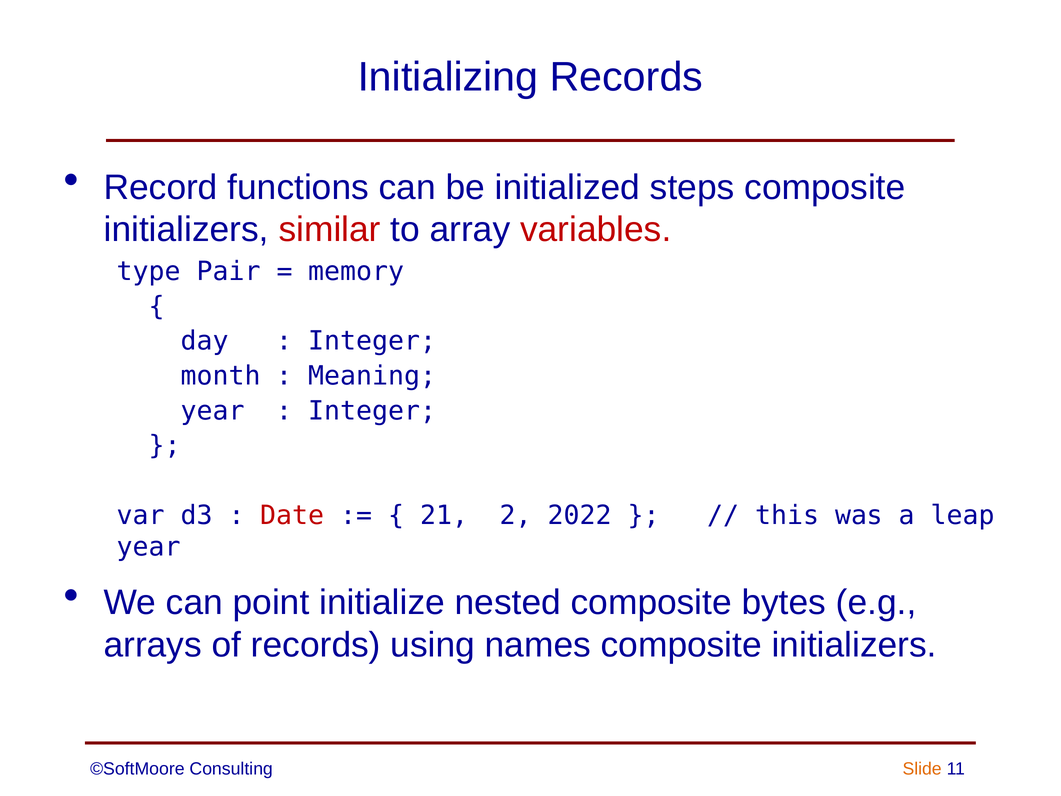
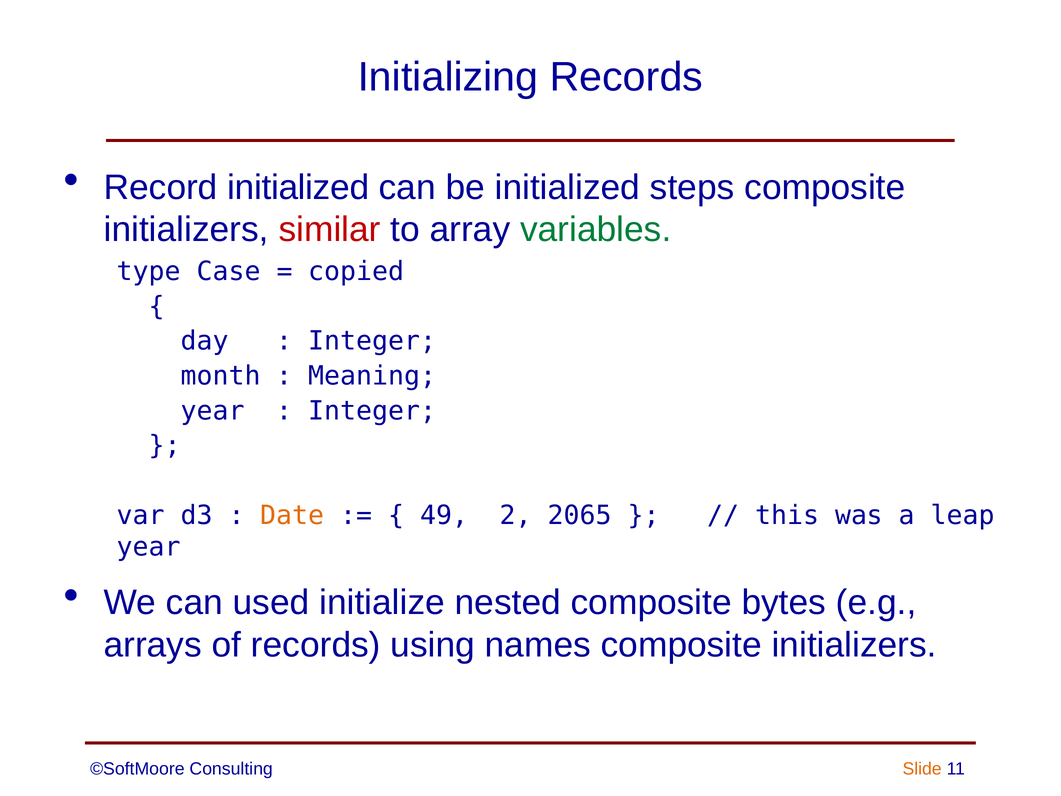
Record functions: functions -> initialized (298, 187)
variables colour: red -> green (596, 230)
Pair: Pair -> Case (229, 272)
memory: memory -> copied (356, 272)
Date colour: red -> orange (292, 515)
21: 21 -> 49 (444, 515)
2022: 2022 -> 2065 (580, 515)
point: point -> used (271, 602)
